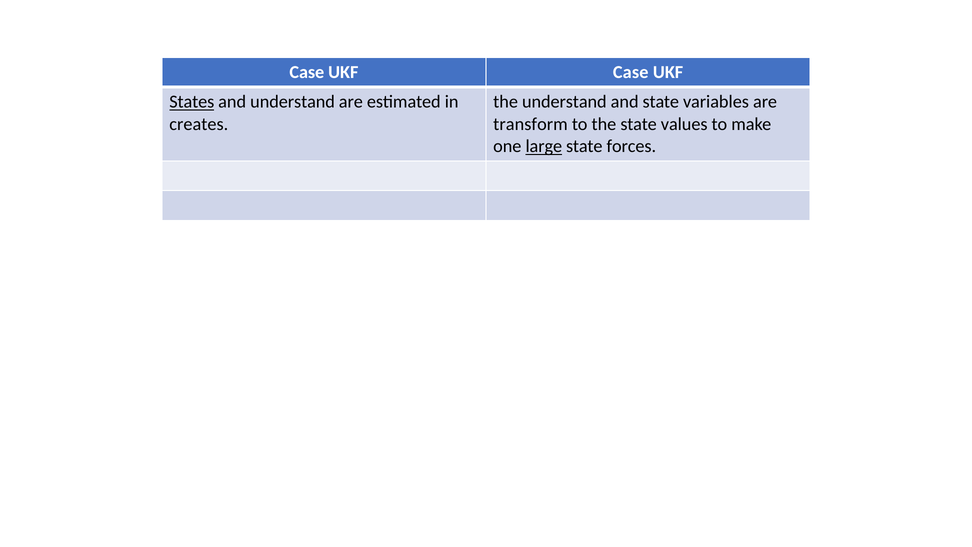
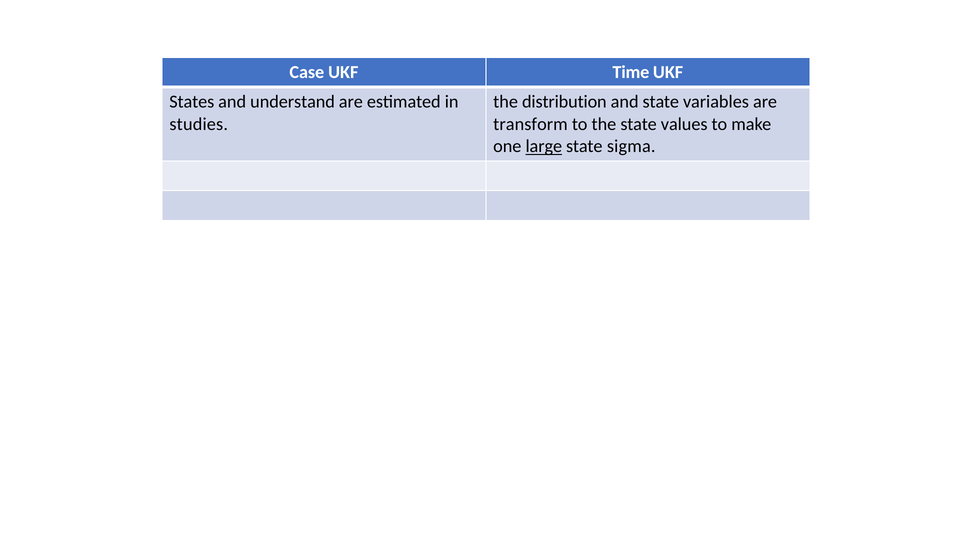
UKF Case: Case -> Time (631, 72)
States underline: present -> none (192, 102)
the understand: understand -> distribution (564, 102)
creates: creates -> studies (199, 124)
forces: forces -> sigma (631, 146)
